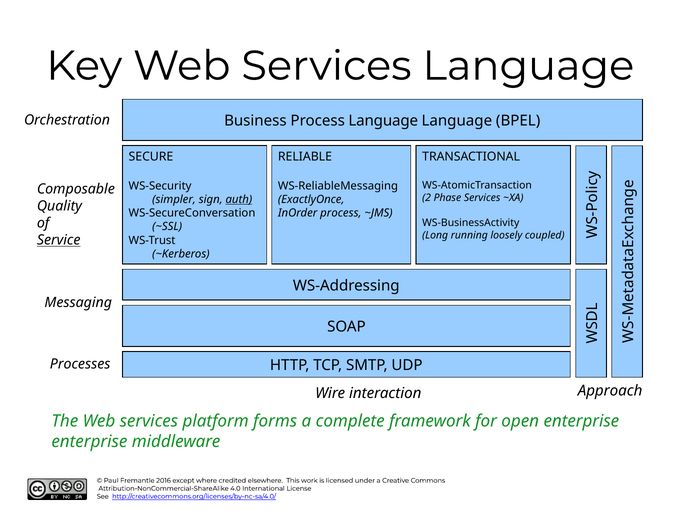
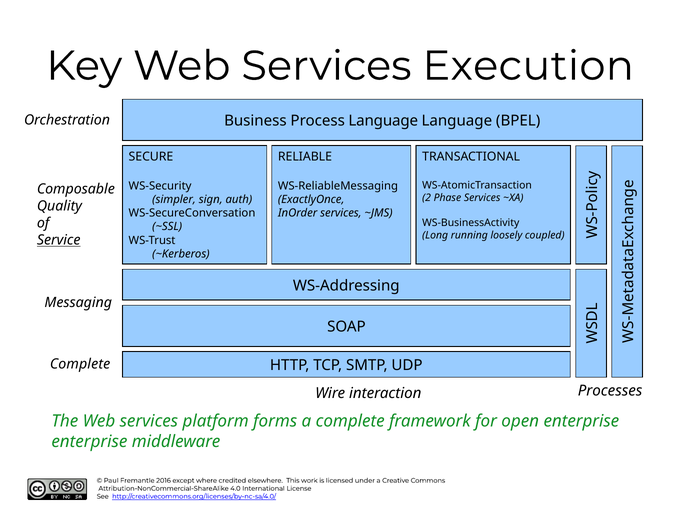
Services Language: Language -> Execution (528, 66)
auth underline: present -> none (239, 199)
InOrder process: process -> services (341, 213)
Processes: Processes -> Complete (80, 364)
Approach: Approach -> Processes (610, 390)
